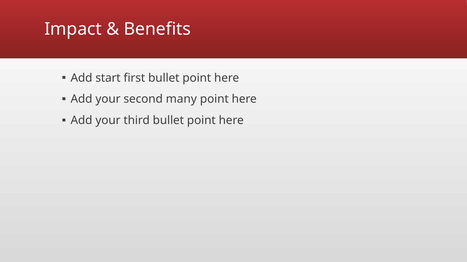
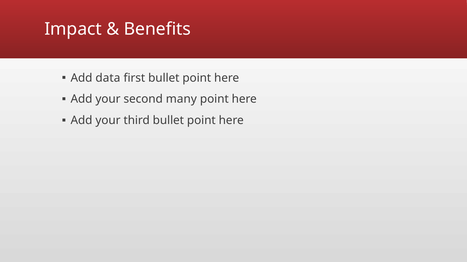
start: start -> data (108, 78)
